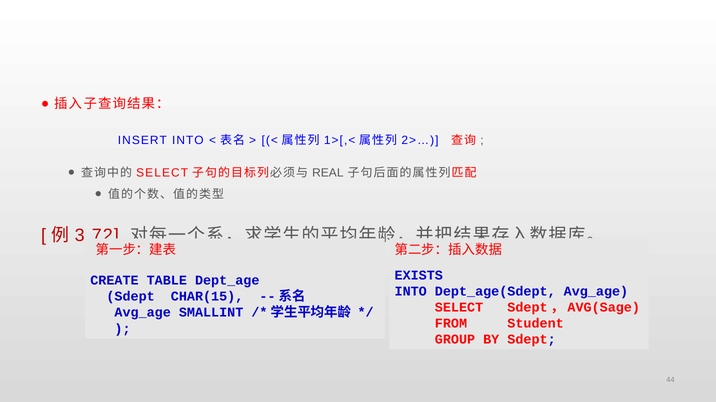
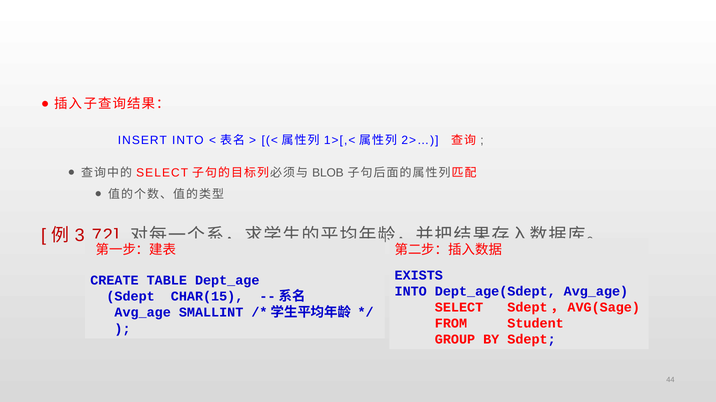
REAL: REAL -> BLOB (328, 173)
